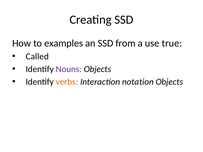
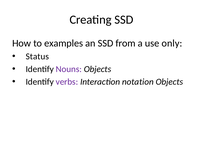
true: true -> only (172, 43)
Called: Called -> Status (37, 57)
verbs colour: orange -> purple (67, 82)
